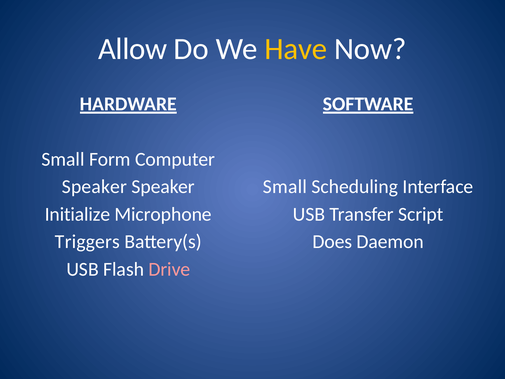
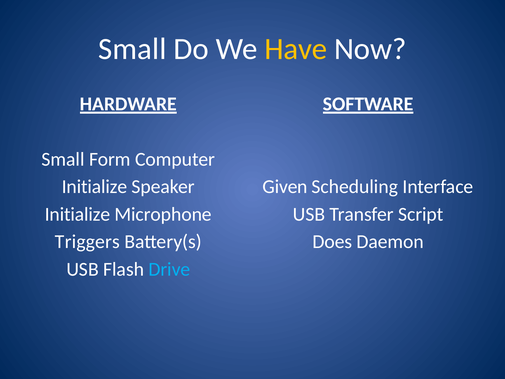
Allow: Allow -> Small (132, 49)
Speaker: Speaker -> Initialize (95, 187)
Small: Small -> Given (285, 187)
Drive colour: pink -> light blue (169, 269)
